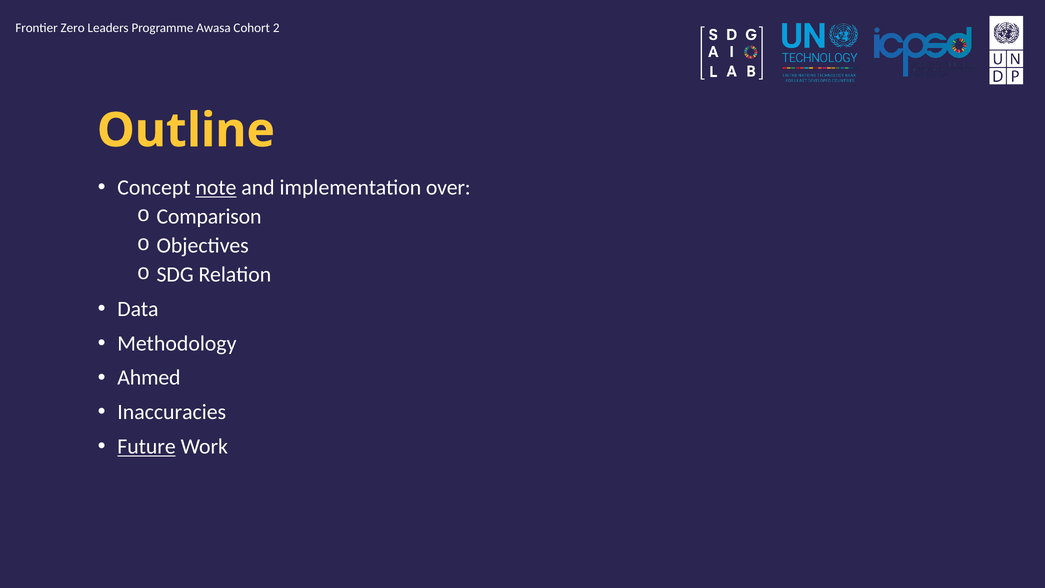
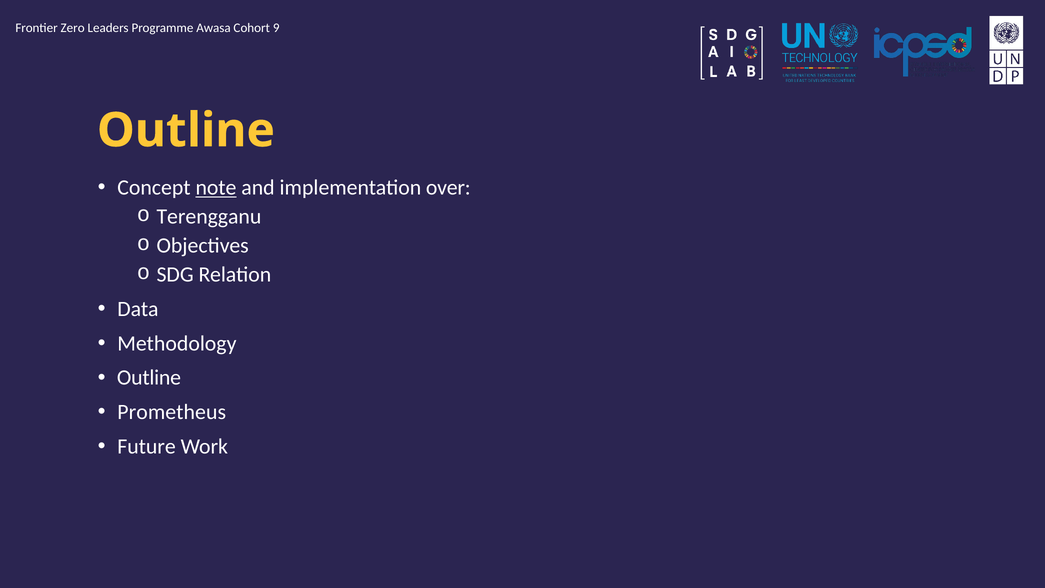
2: 2 -> 9 (276, 28)
Comparison: Comparison -> Terengganu (209, 217)
Ahmed: Ahmed -> Outline (149, 378)
Inaccuracies: Inaccuracies -> Prometheus (172, 412)
Future underline: present -> none (147, 446)
